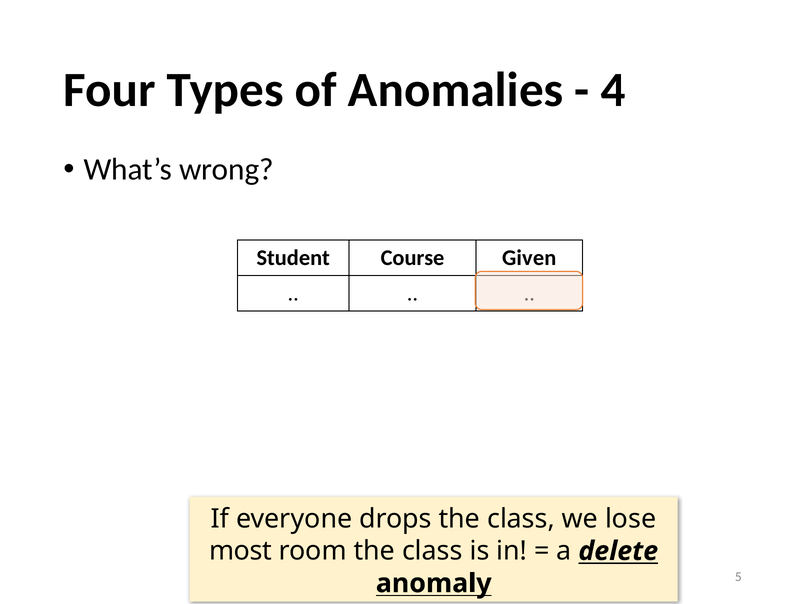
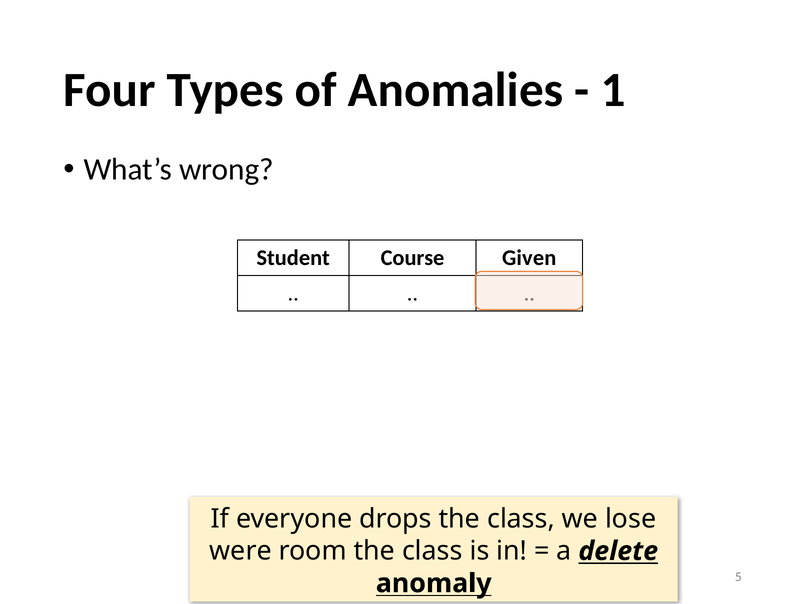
4: 4 -> 1 (613, 90)
most: most -> were (241, 551)
